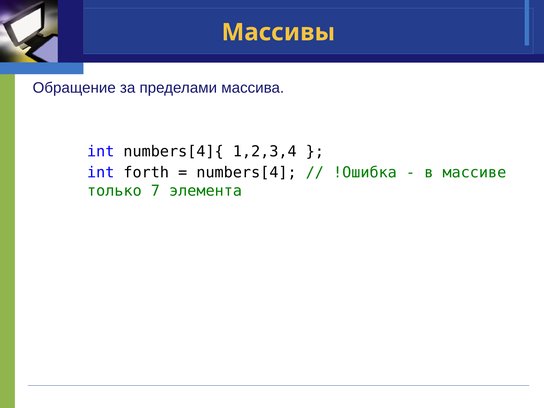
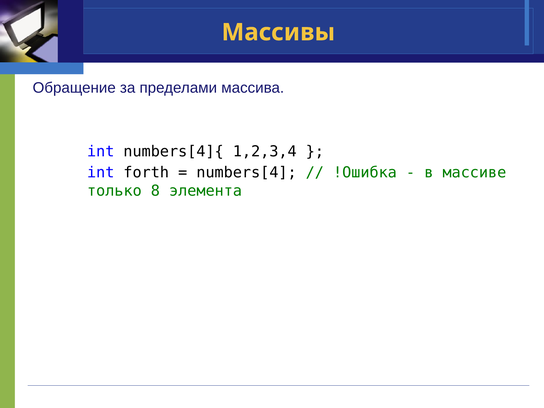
7: 7 -> 8 (155, 191)
